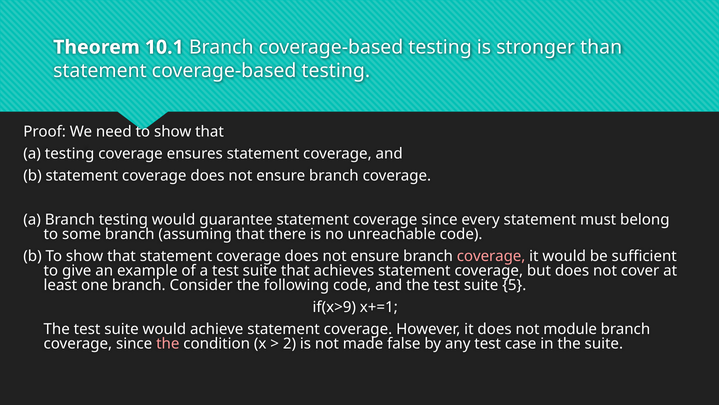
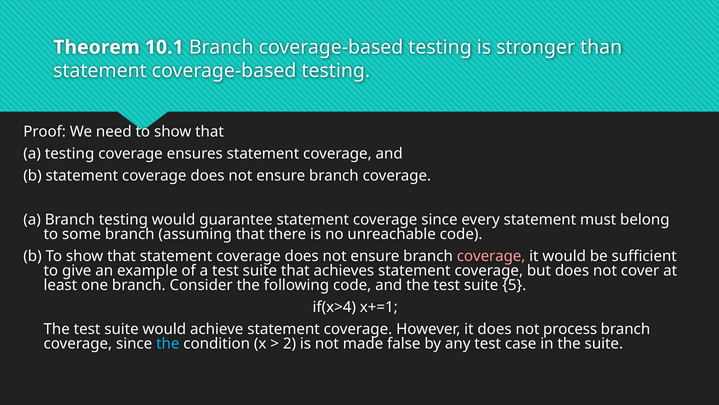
if(x>9: if(x>9 -> if(x>4 (334, 307)
module: module -> process (570, 329)
the colour: pink -> light blue (168, 343)
